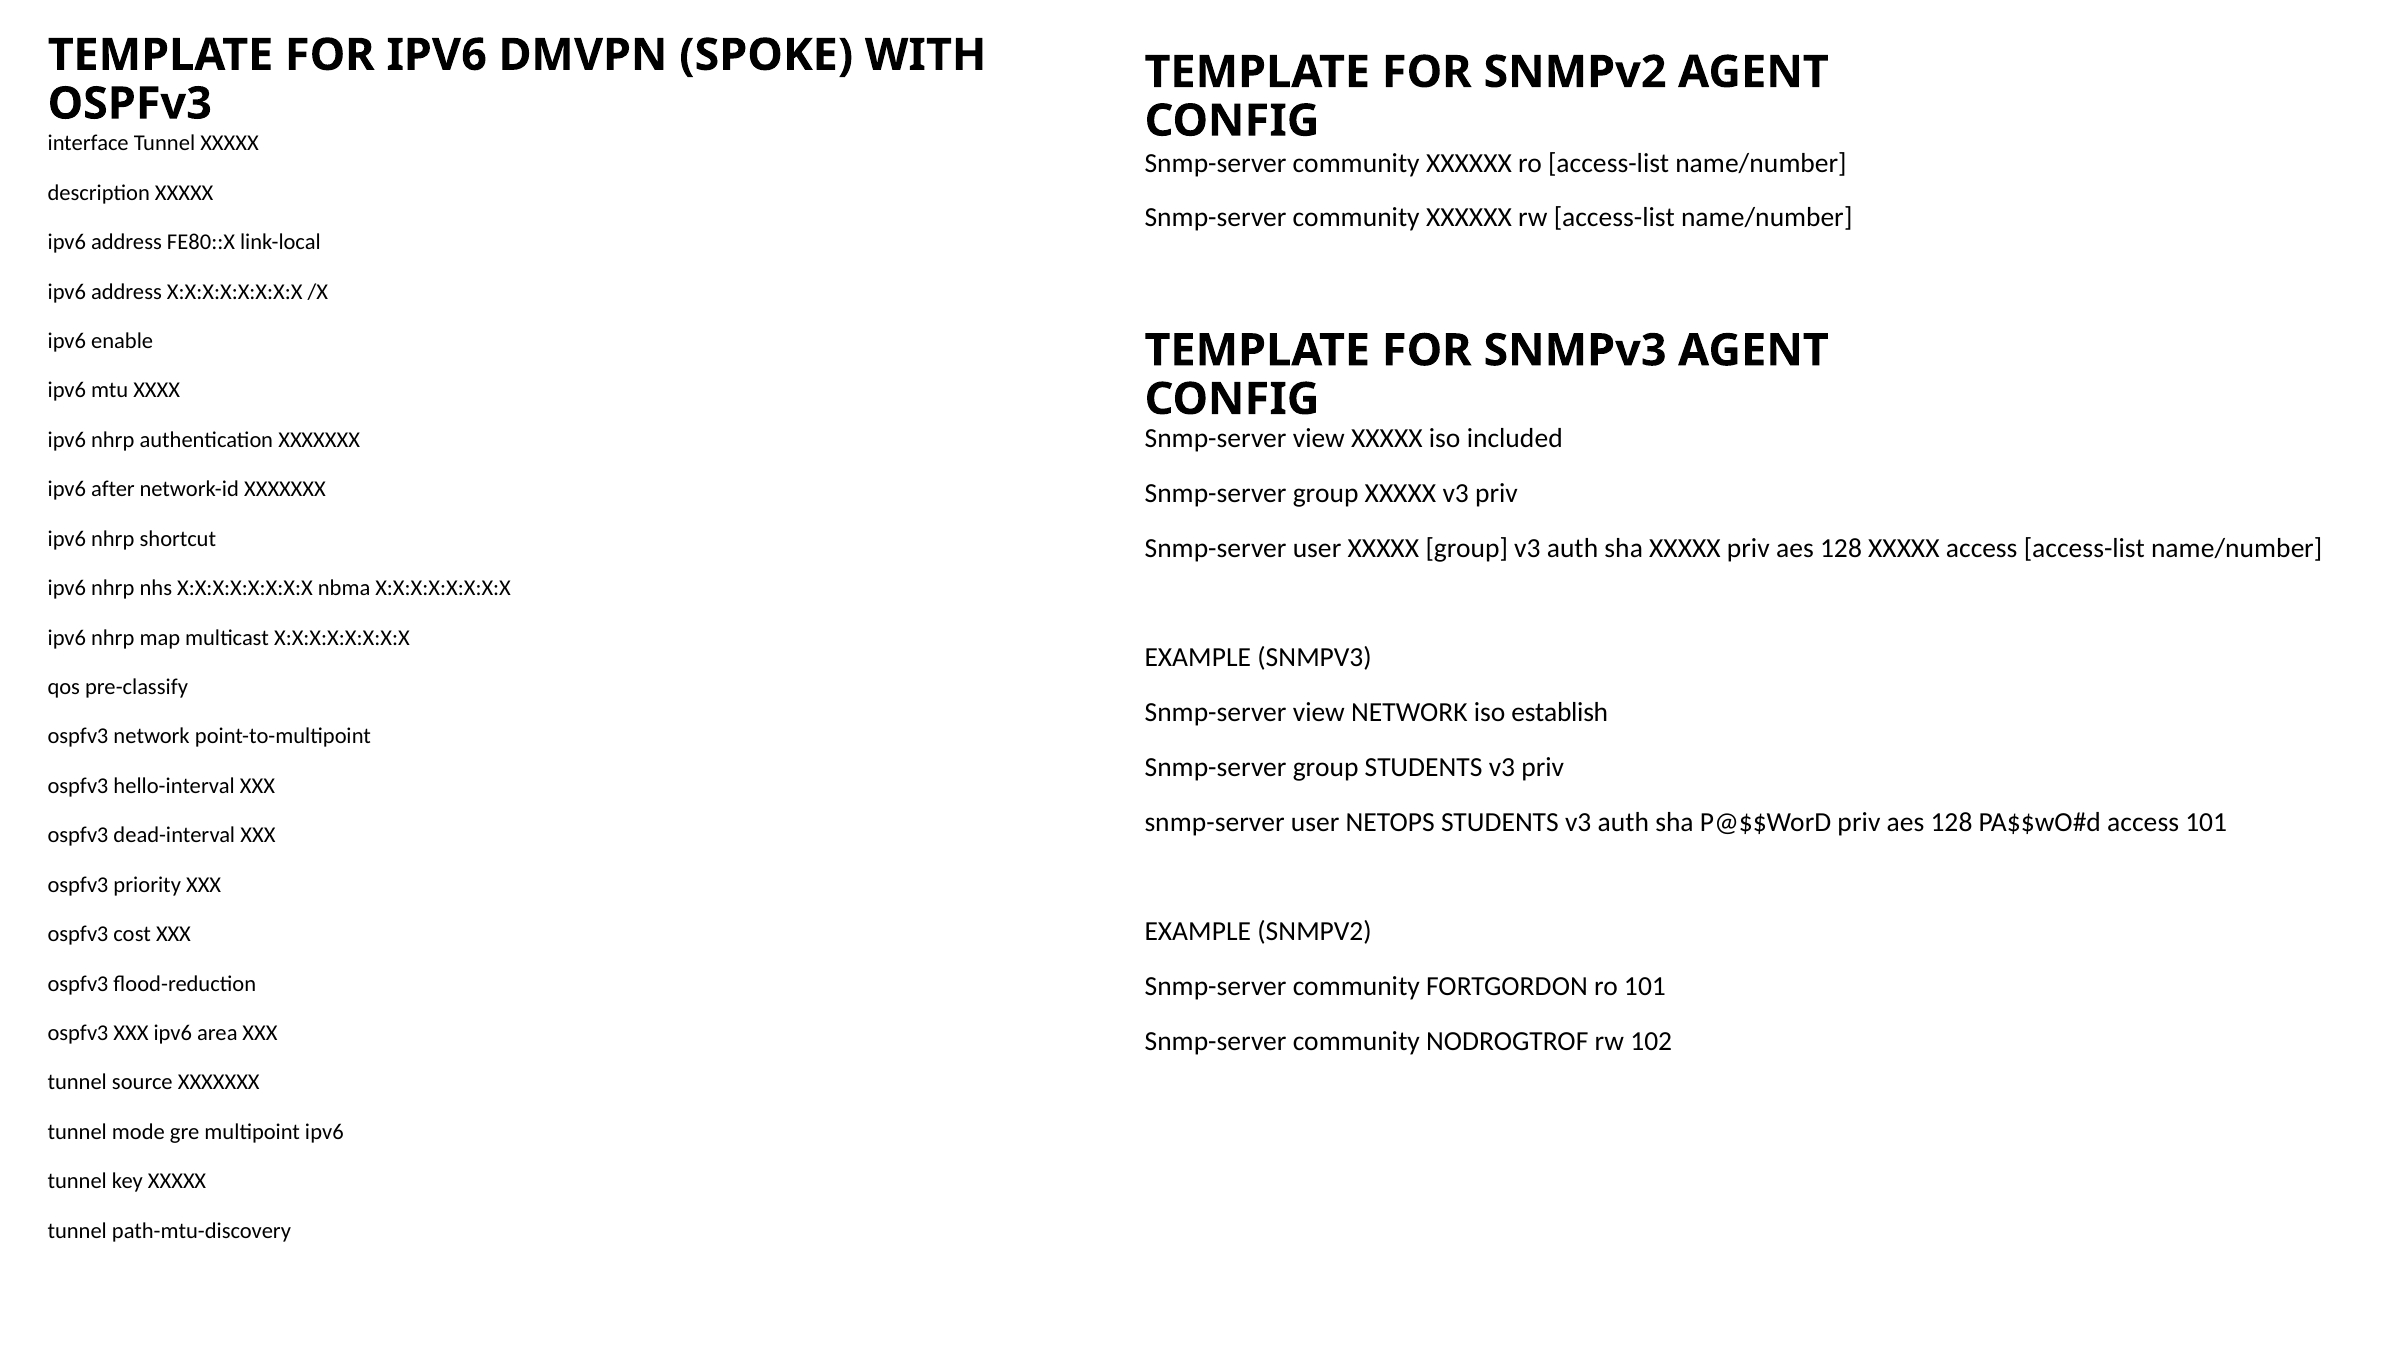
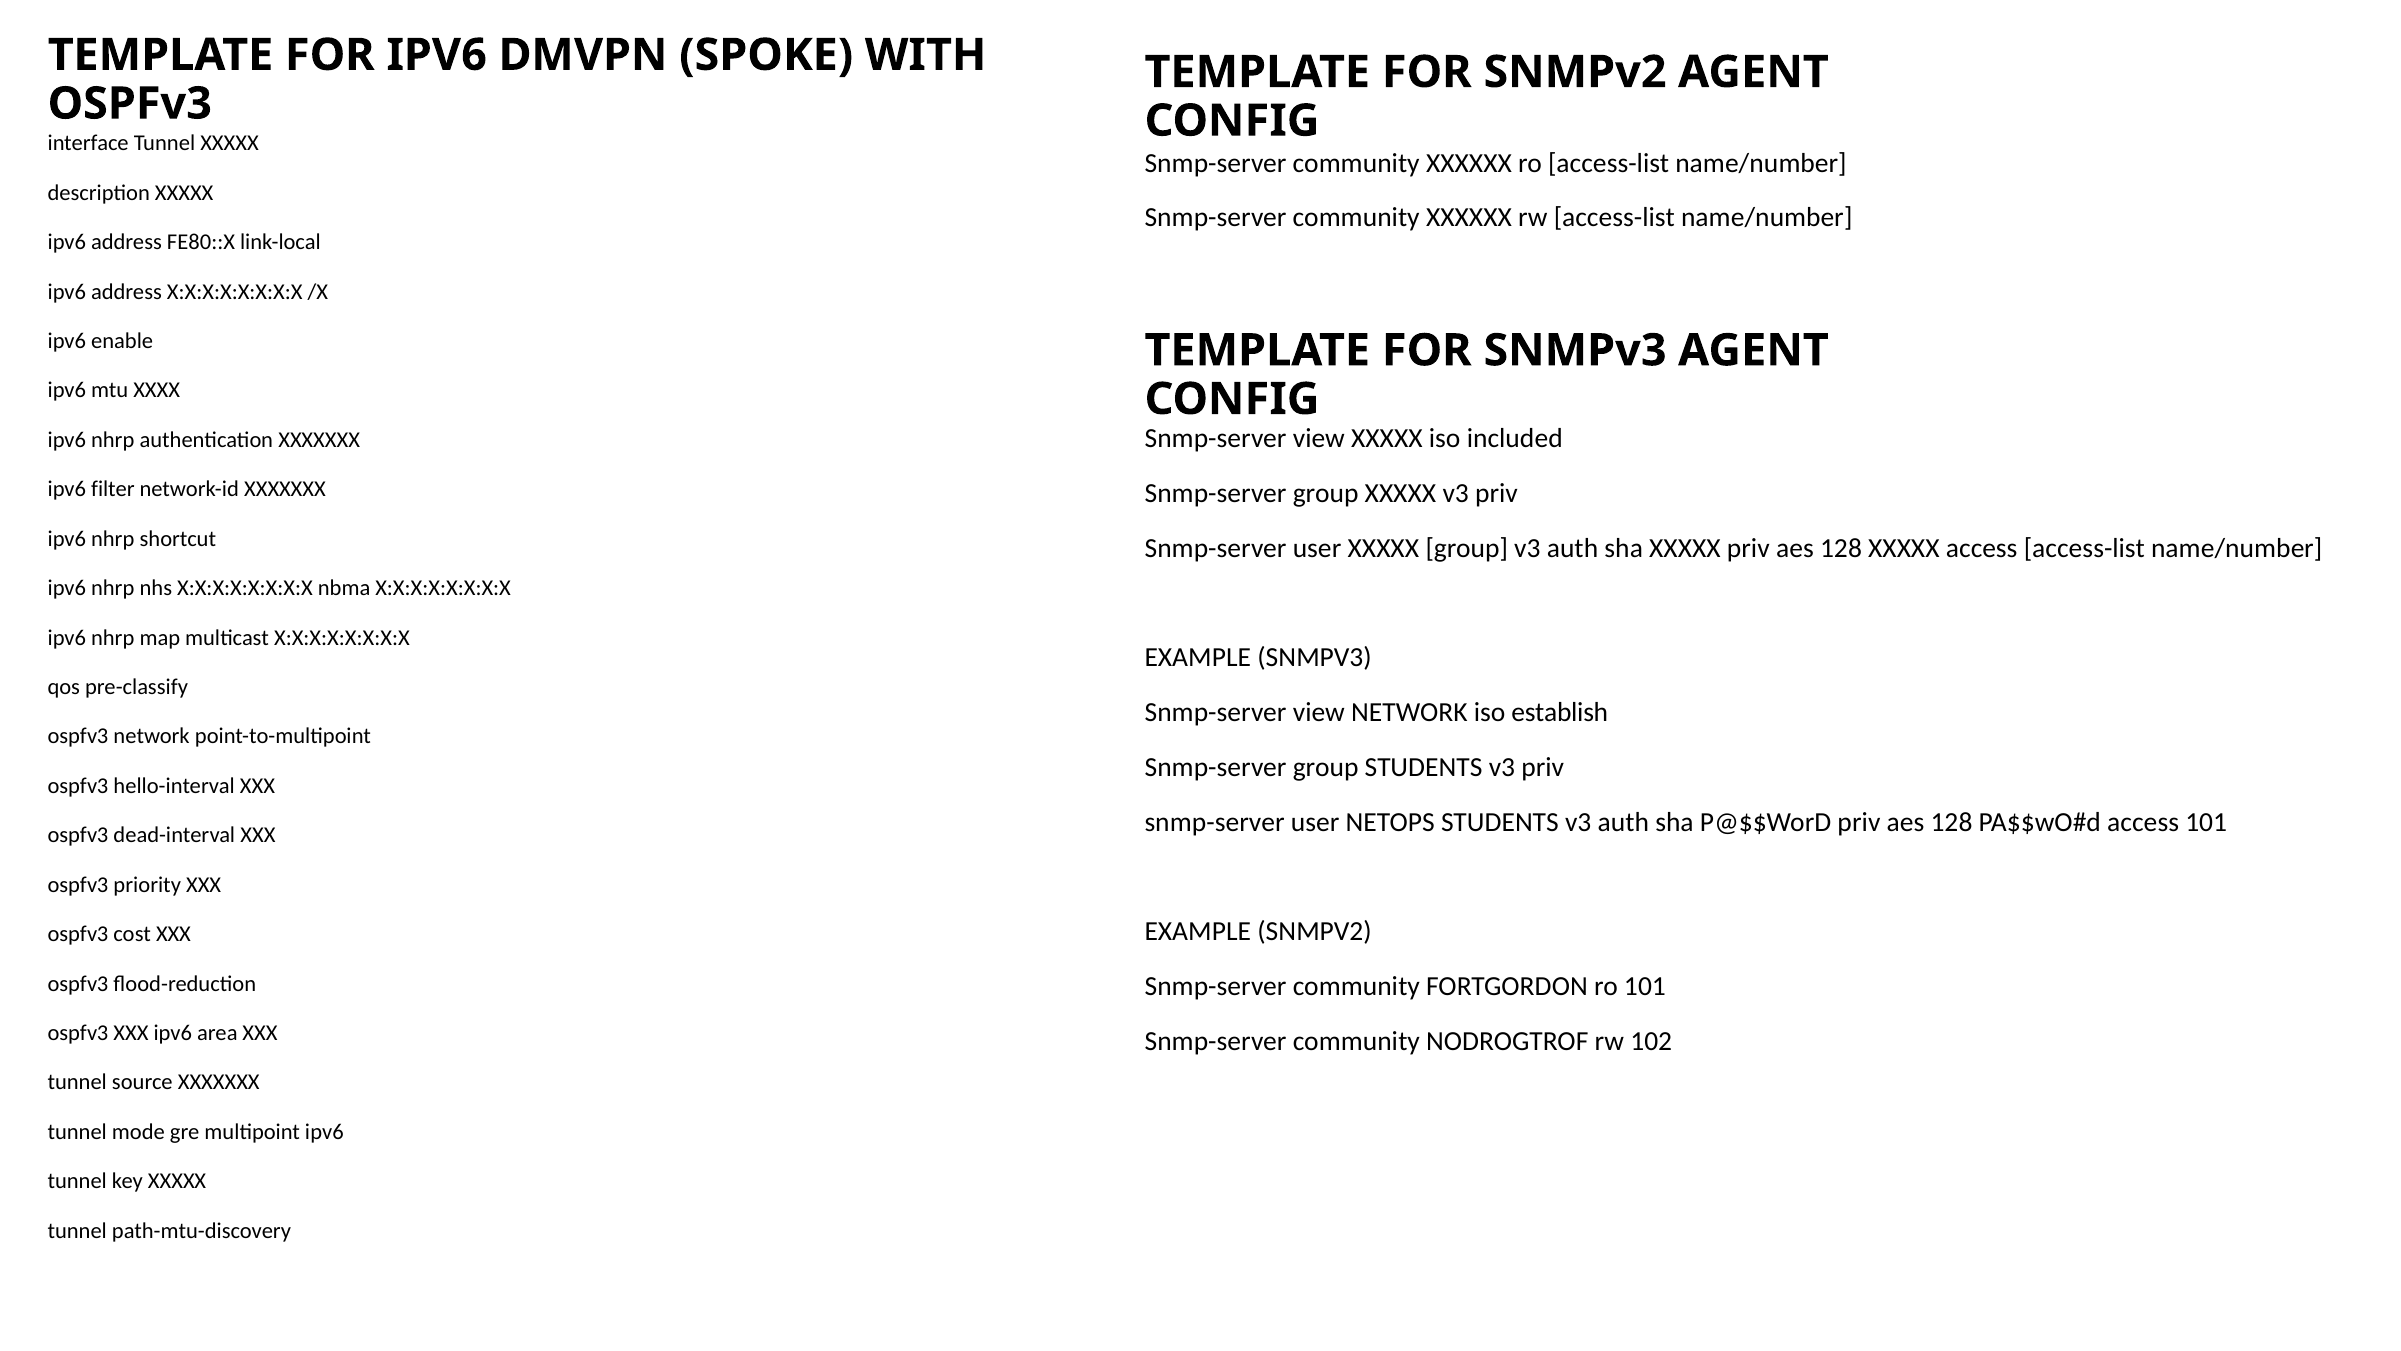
after: after -> filter (113, 489)
